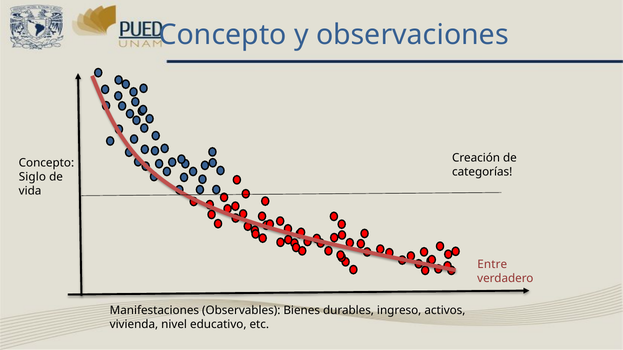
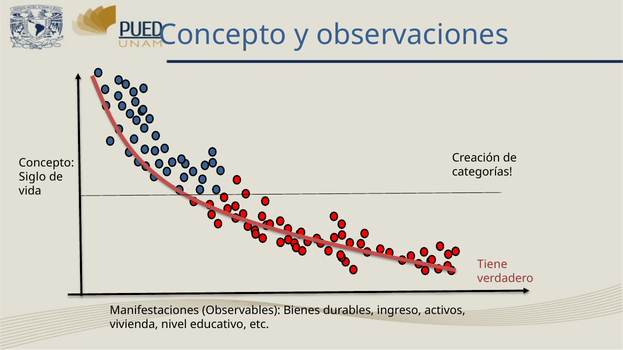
Entre: Entre -> Tiene (492, 265)
